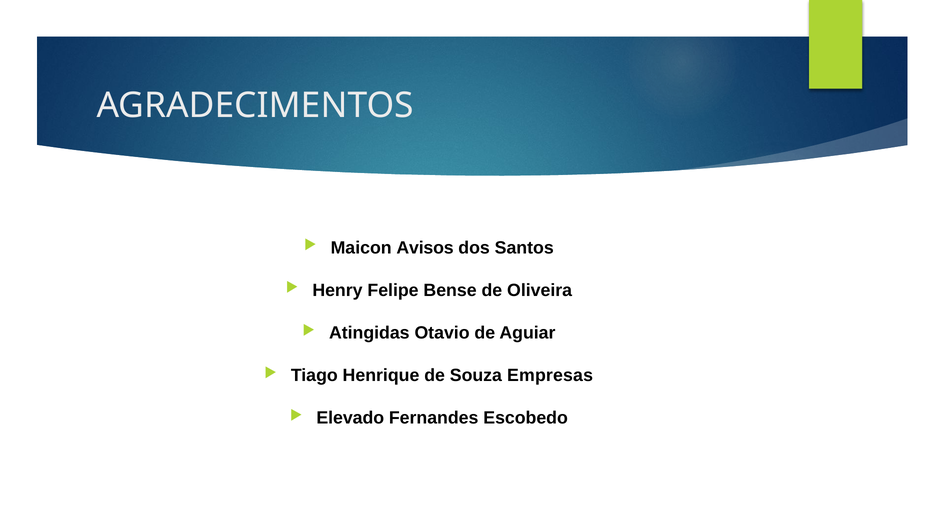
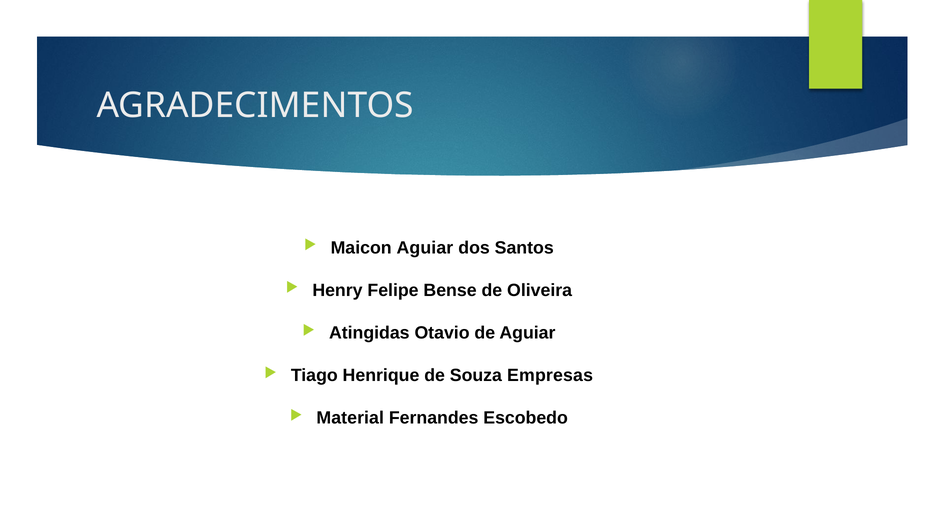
Maicon Avisos: Avisos -> Aguiar (425, 248)
Elevado: Elevado -> Material (350, 418)
